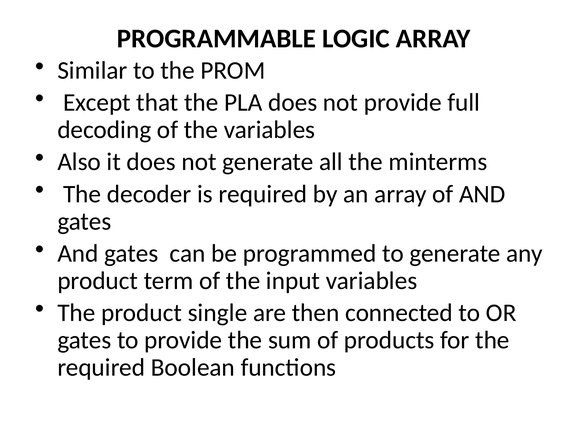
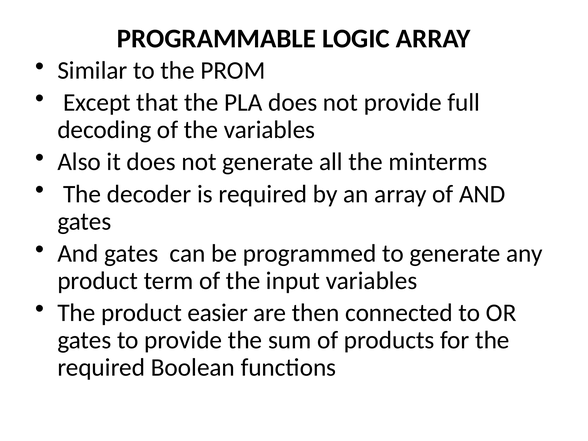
single: single -> easier (218, 313)
